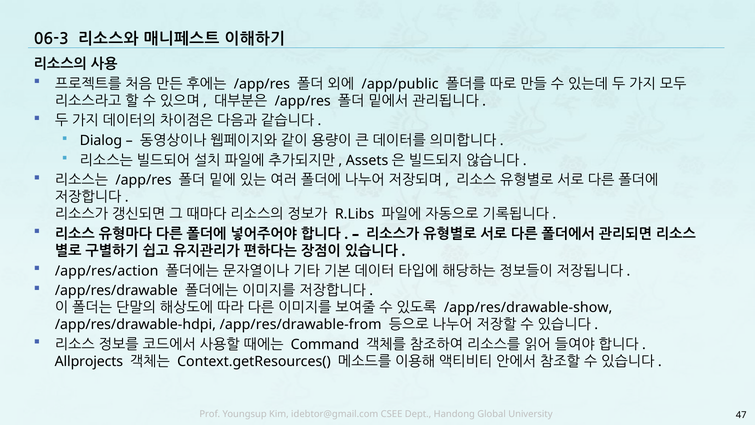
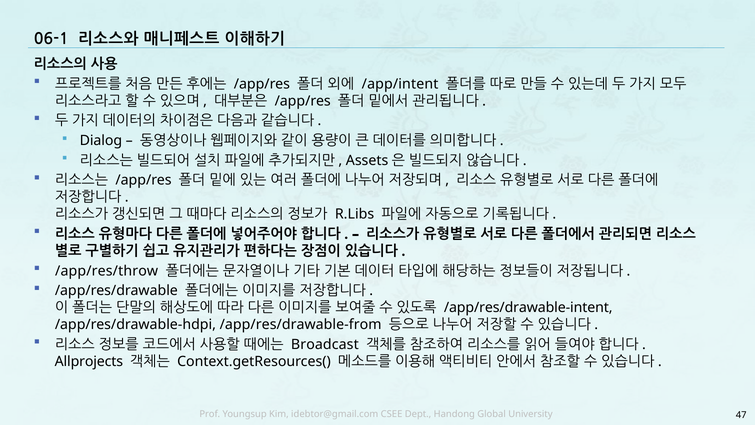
06-3: 06-3 -> 06-1 (51, 39)
/app/public: /app/public -> /app/intent (400, 84)
/app/res/action: /app/res/action -> /app/res/throw (107, 271)
/app/res/drawable-show: /app/res/drawable-show -> /app/res/drawable-intent (528, 308)
Command: Command -> Broadcast (325, 344)
